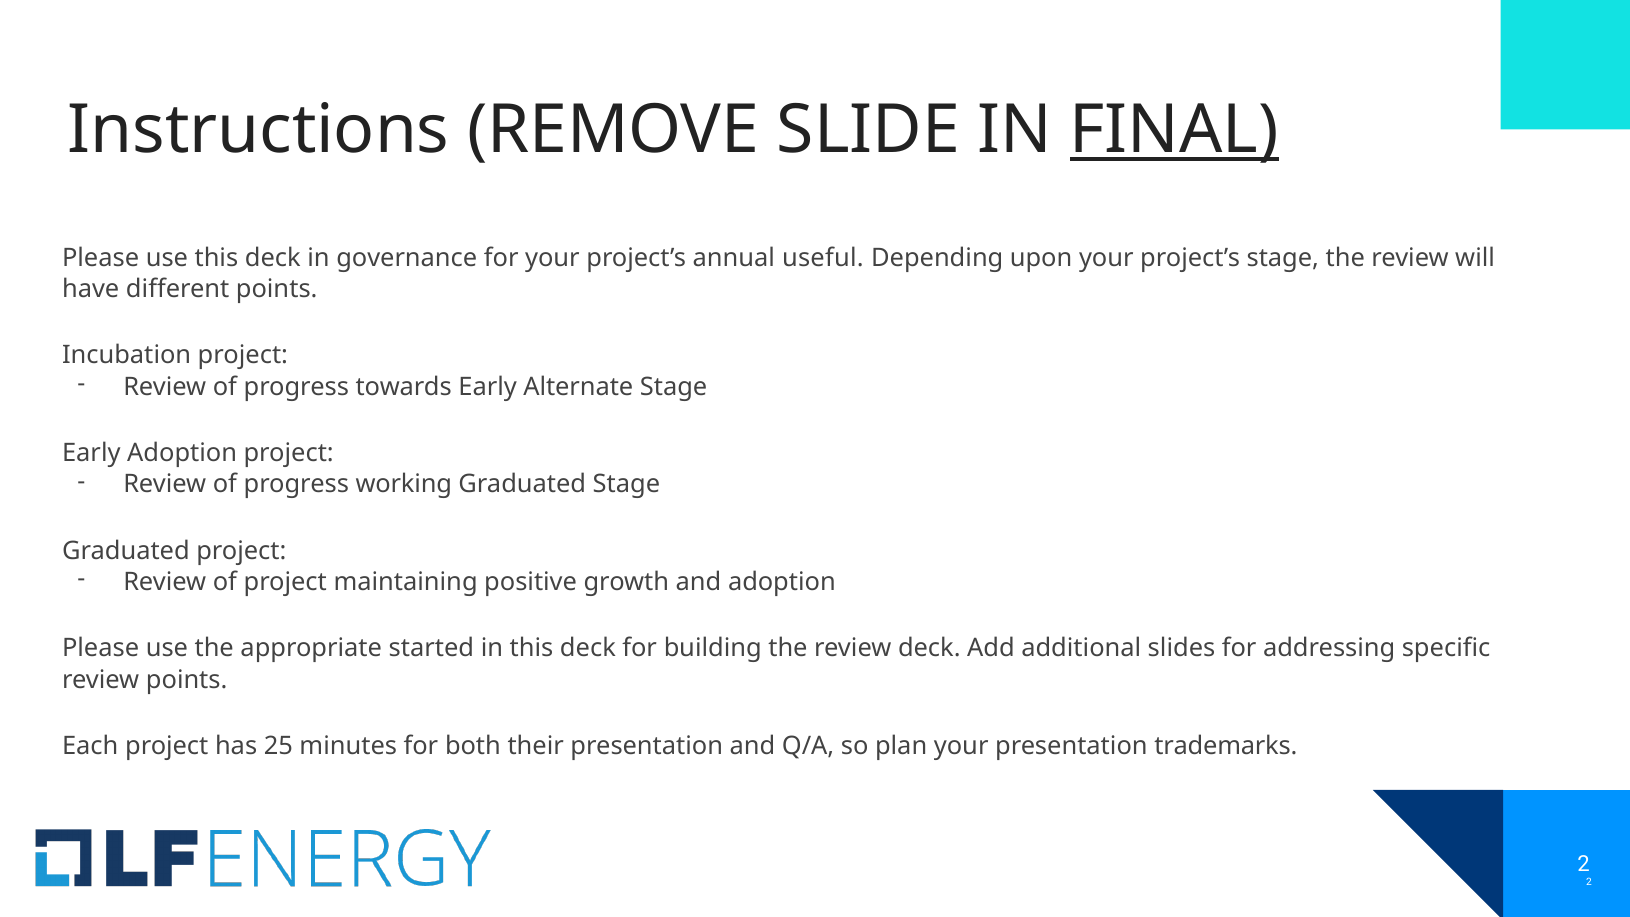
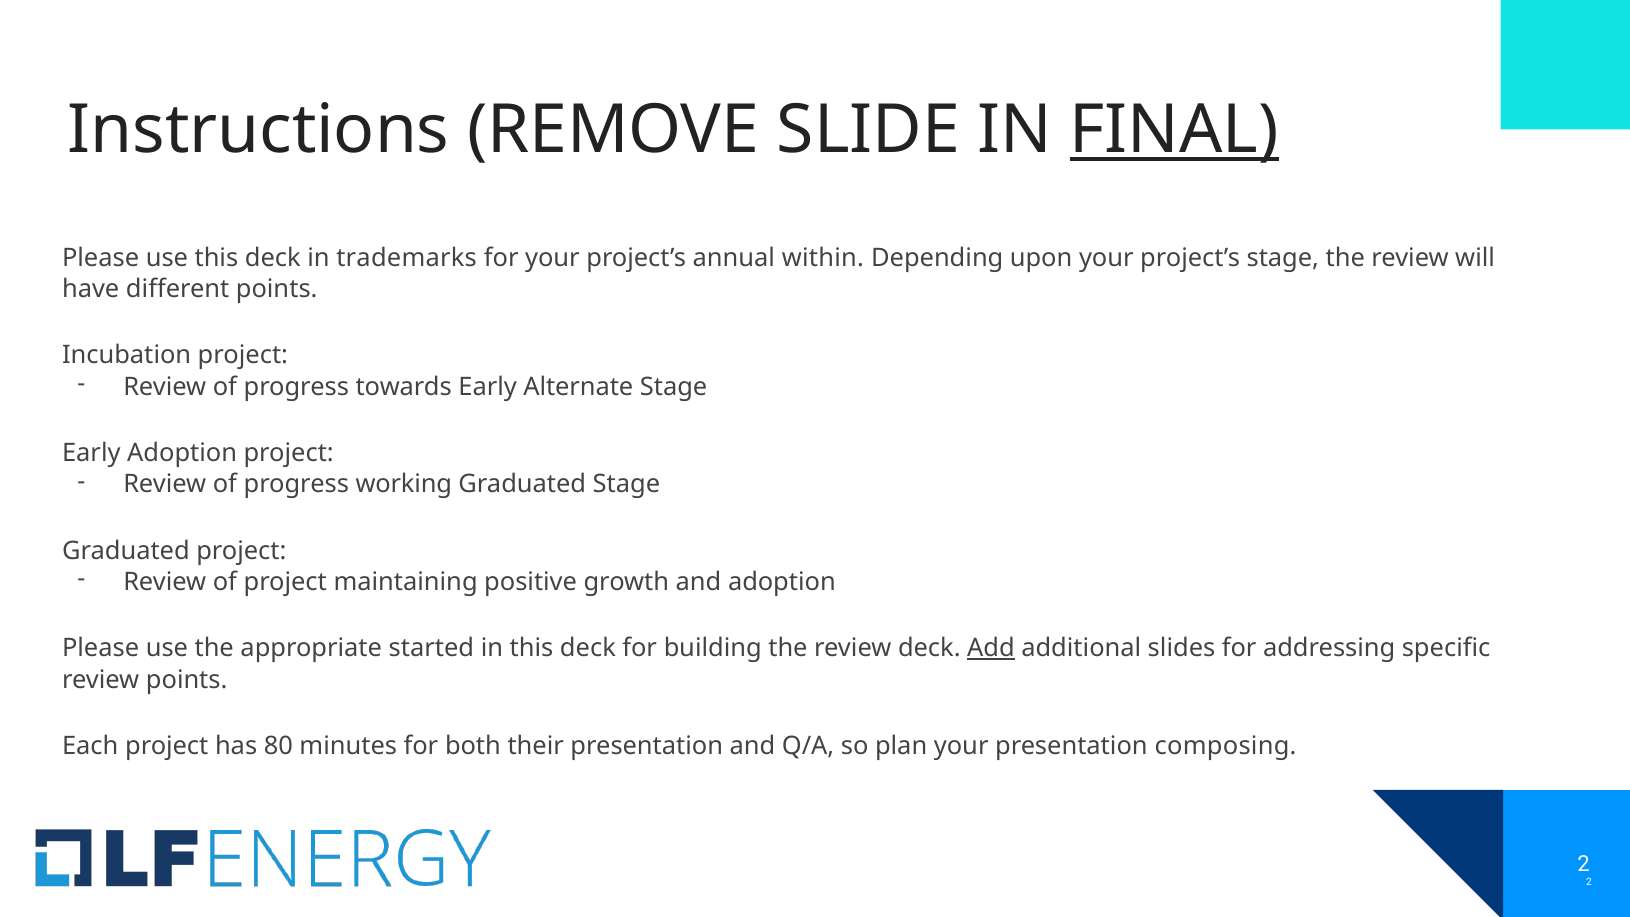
governance: governance -> trademarks (407, 258)
useful: useful -> within (823, 258)
Add underline: none -> present (991, 648)
25: 25 -> 80 (278, 746)
trademarks: trademarks -> composing (1226, 746)
